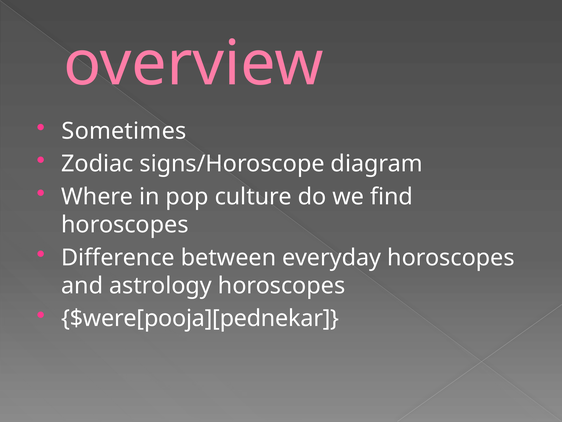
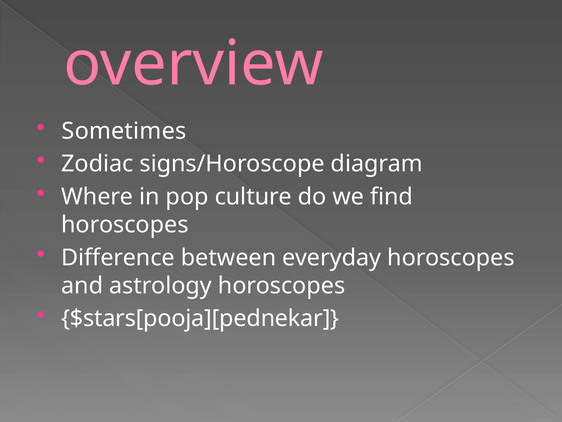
$were[pooja][pednekar: $were[pooja][pednekar -> $stars[pooja][pednekar (200, 318)
